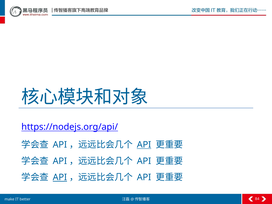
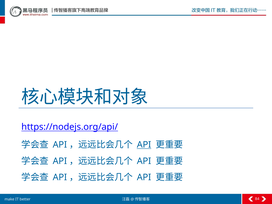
API underline: present -> none (60, 177)
